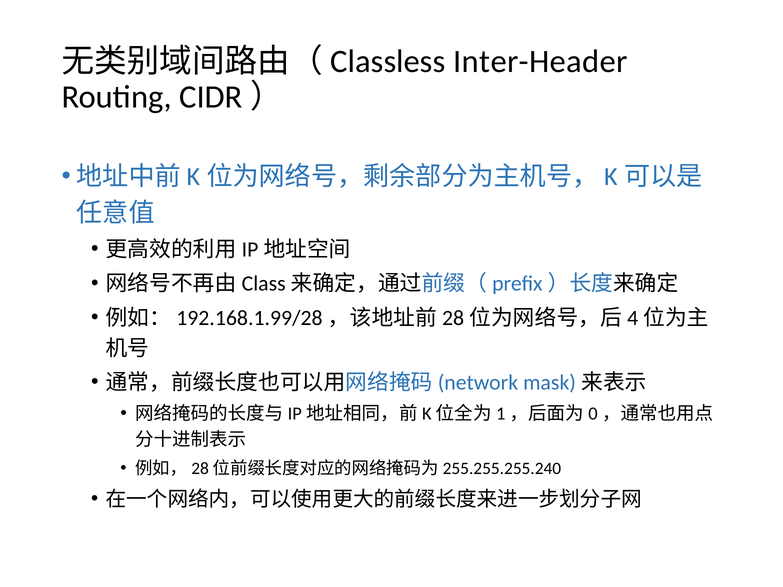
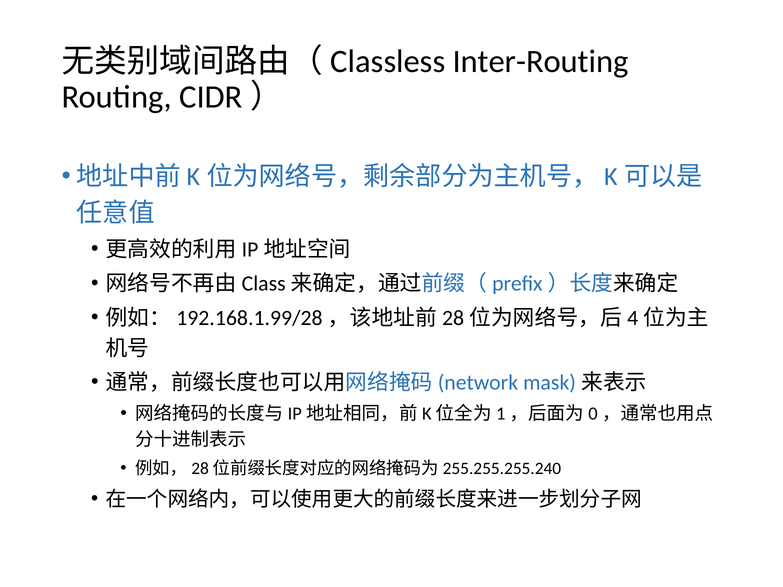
Inter-Header: Inter-Header -> Inter-Routing (541, 62)
